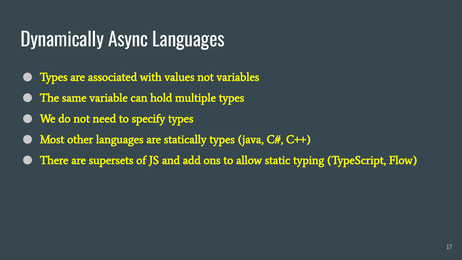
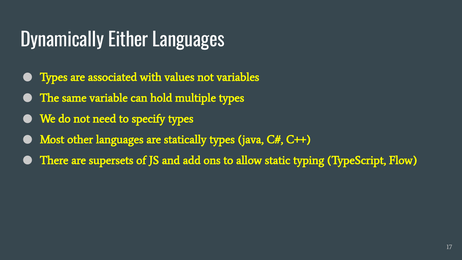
Async: Async -> Either (128, 40)
